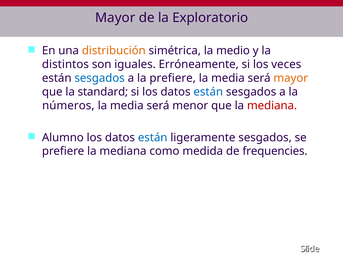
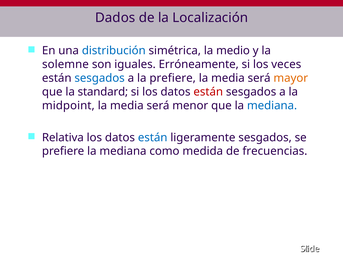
Mayor: Mayor -> Dados (115, 18)
Exploratorio: Exploratorio -> Localización (210, 18)
distribución colour: orange -> blue (114, 51)
distintos: distintos -> solemne (65, 64)
están colour: blue -> red (208, 92)
números: números -> midpoint (68, 106)
mediana colour: red -> blue (272, 106)
Alumno: Alumno -> Relativa (63, 138)
frequencies: frequencies -> frecuencias (275, 151)
